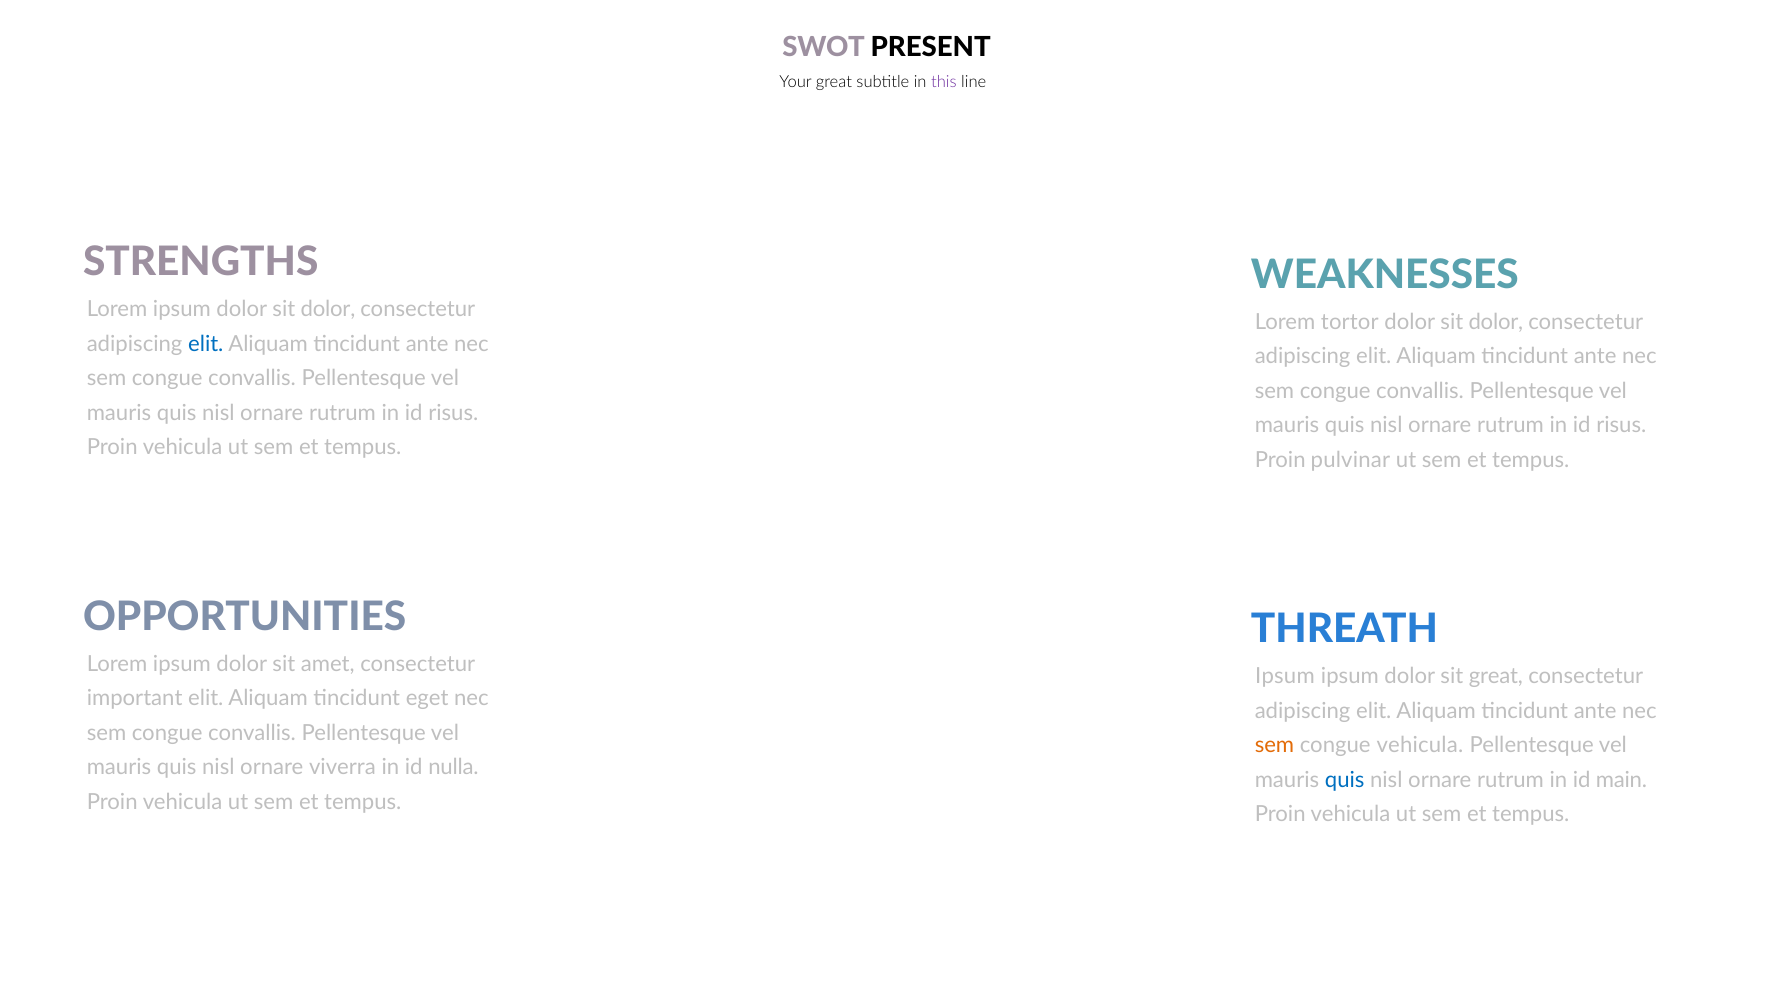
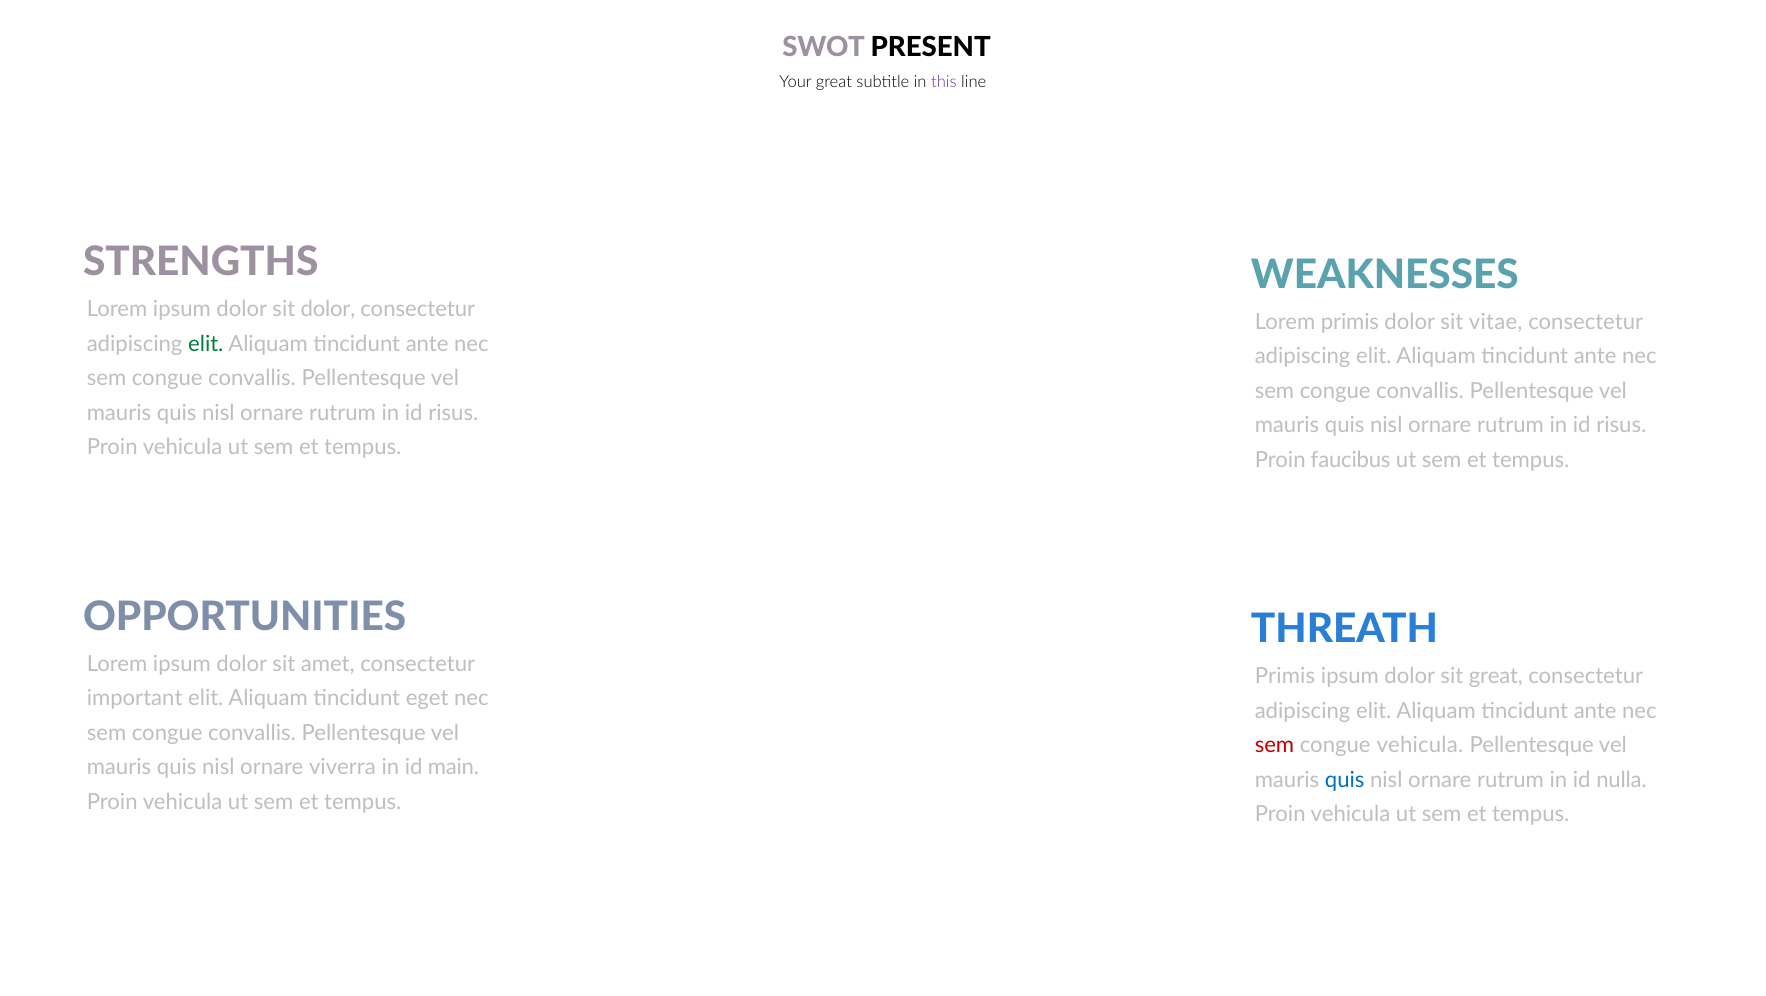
Lorem tortor: tortor -> primis (1350, 322)
dolor: dolor -> vitae (1496, 322)
elit colour: blue -> green (206, 344)
pulvinar: pulvinar -> faucibus (1351, 460)
Ipsum: Ipsum -> Primis (1285, 676)
sem colour: orange -> red (1274, 745)
nulla: nulla -> main (453, 767)
main: main -> nulla (1621, 780)
